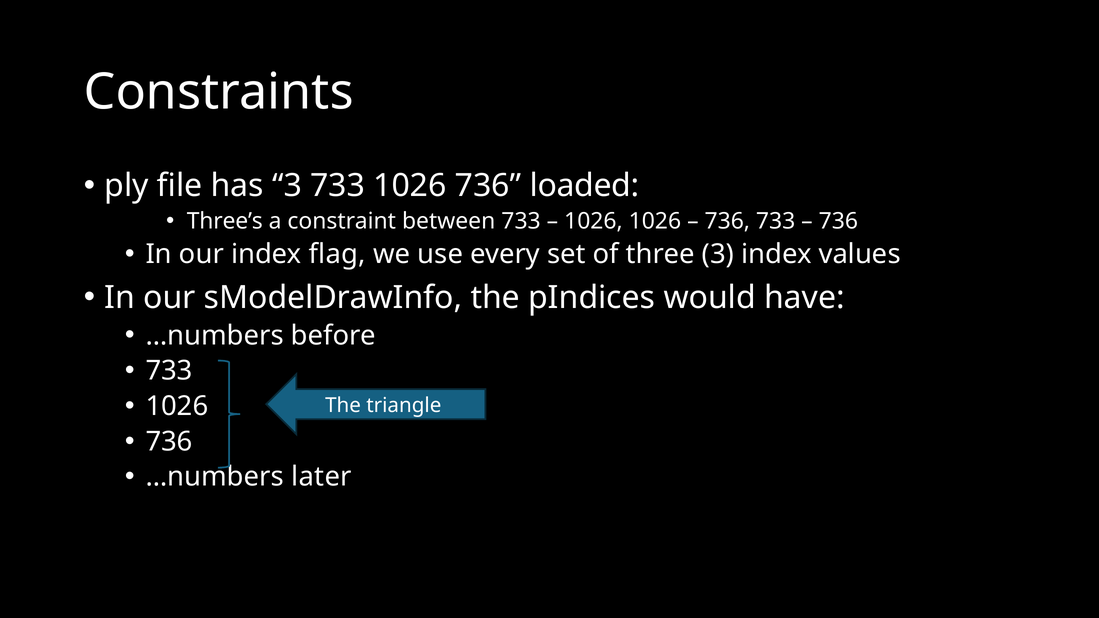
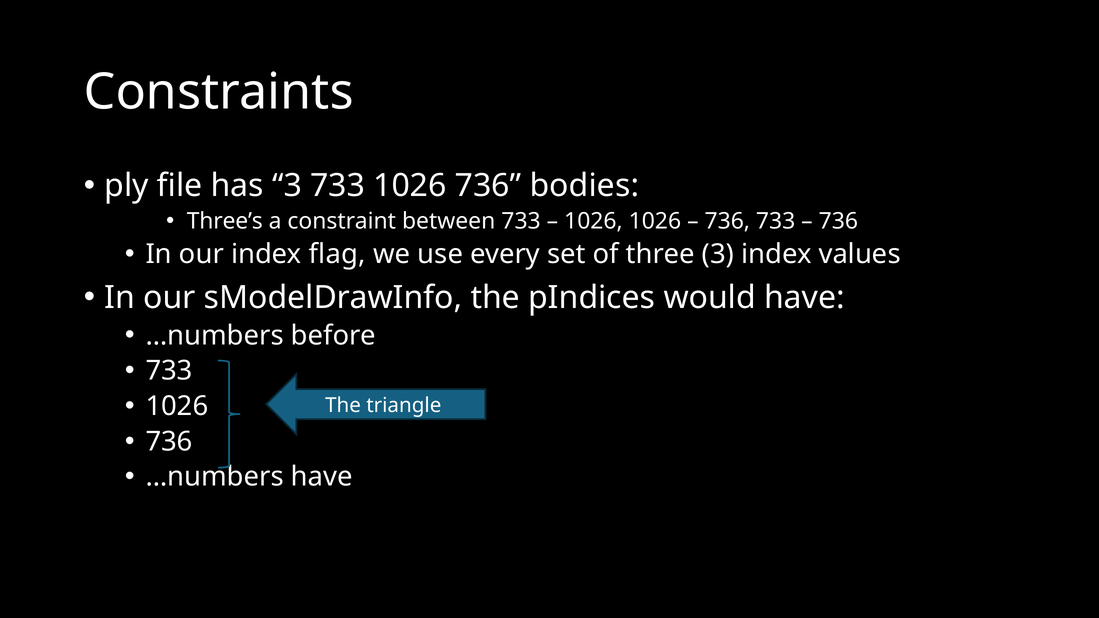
loaded: loaded -> bodies (584, 186)
…numbers later: later -> have (322, 477)
